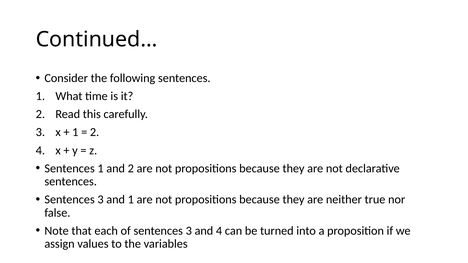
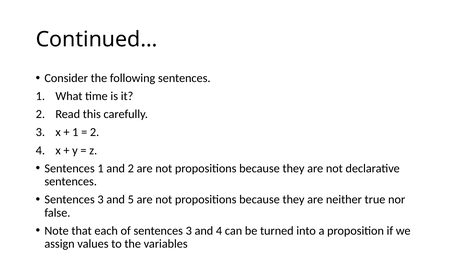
and 1: 1 -> 5 (131, 200)
